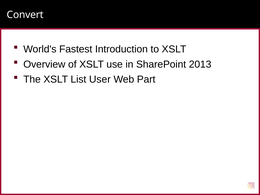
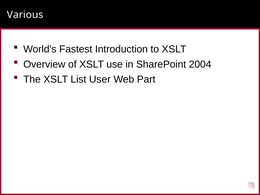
Convert: Convert -> Various (25, 15)
2013: 2013 -> 2004 (200, 64)
